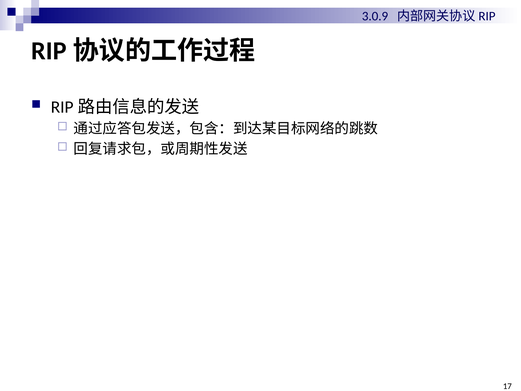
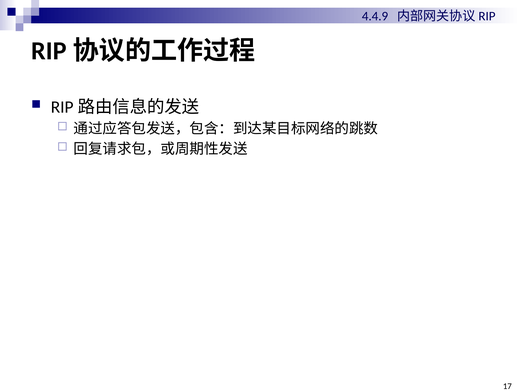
3.0.9: 3.0.9 -> 4.4.9 (375, 16)
